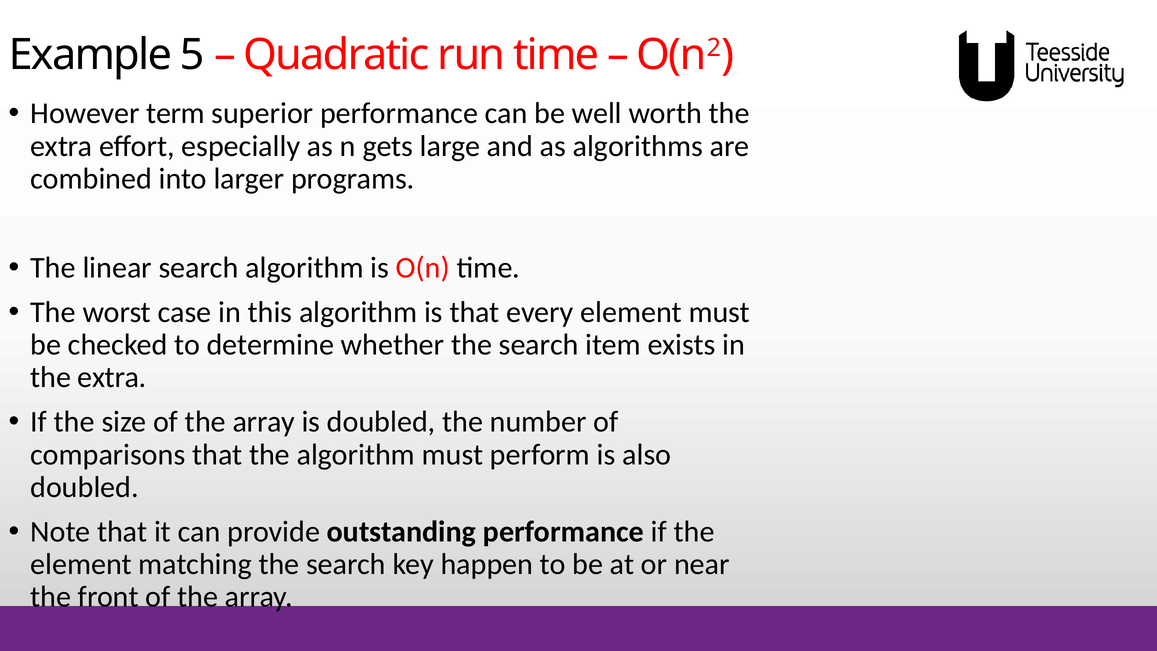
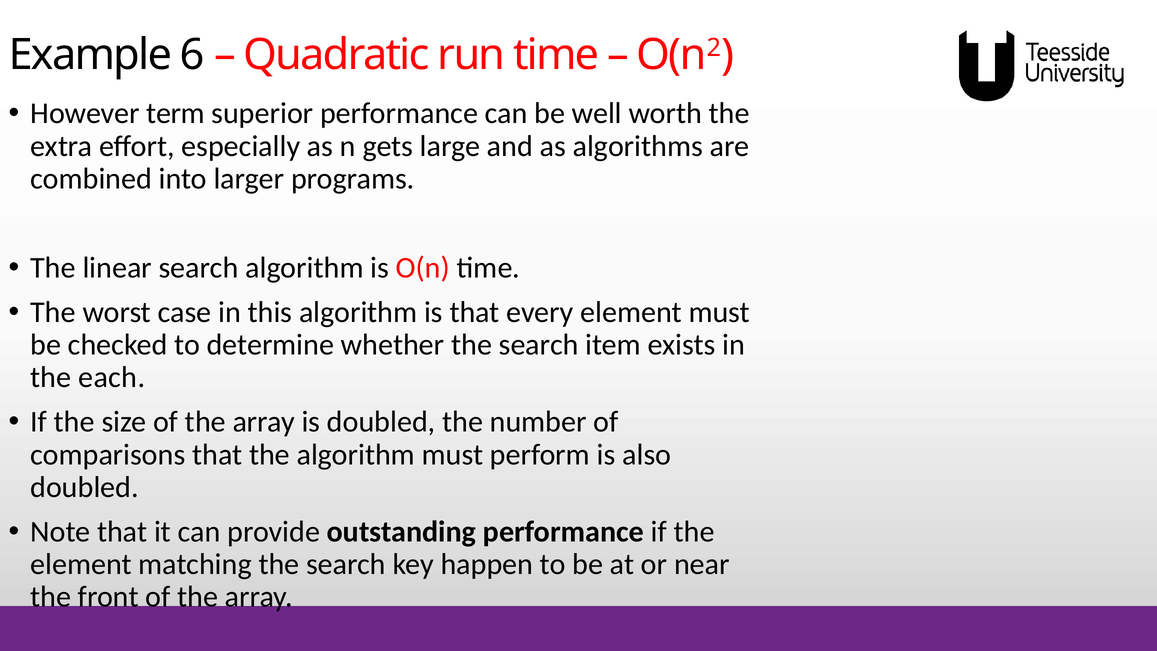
5: 5 -> 6 (192, 55)
extra: extra -> each (112, 377)
